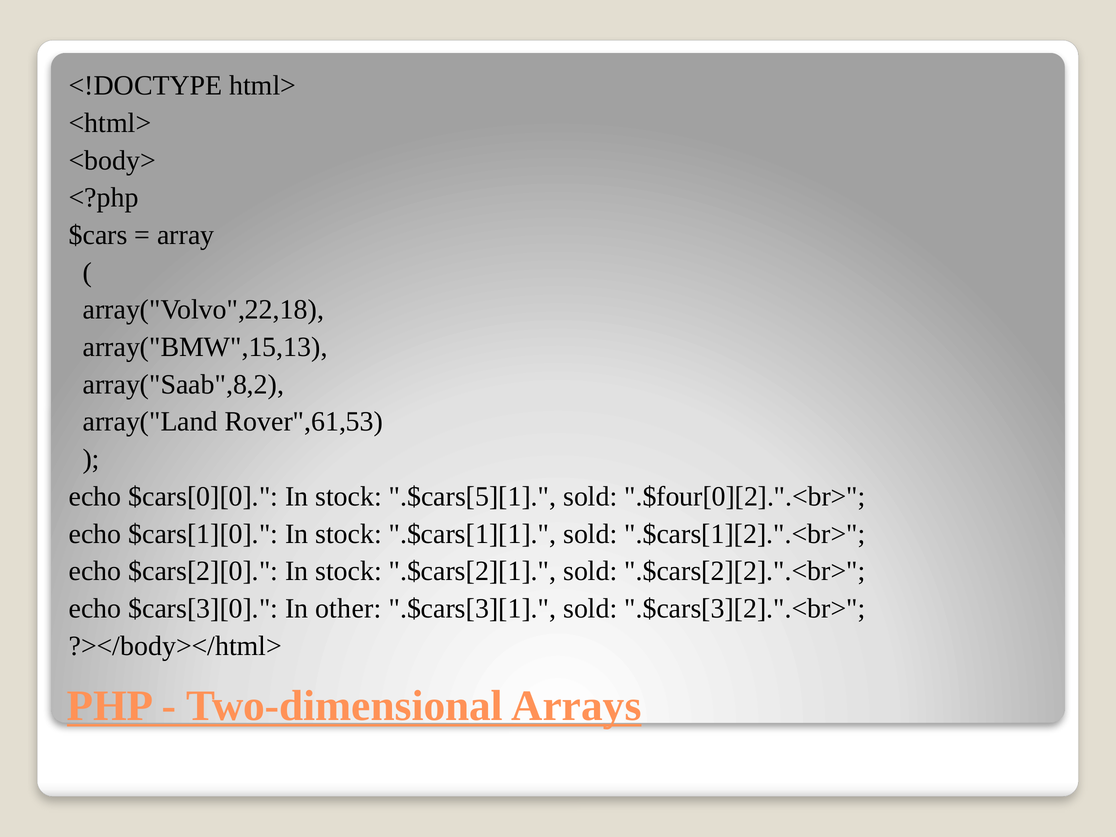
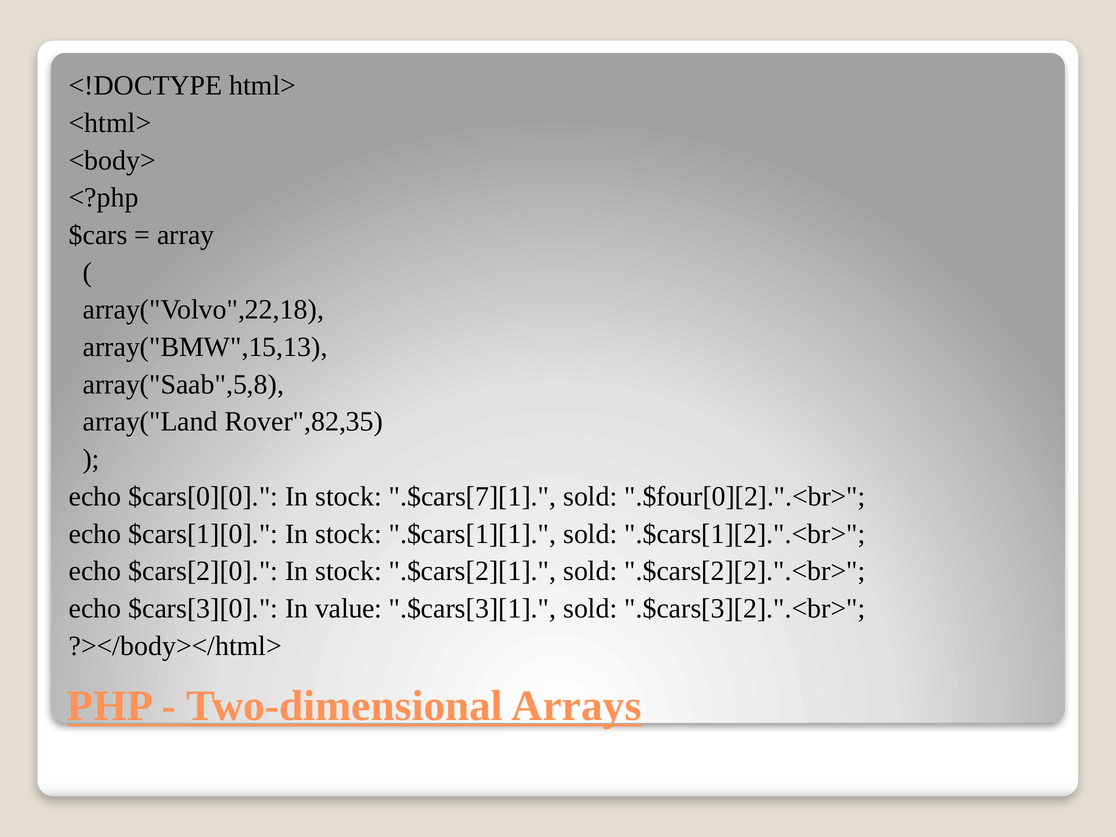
array("Saab",8,2: array("Saab",8,2 -> array("Saab",5,8 (183, 384)
Rover",61,53: Rover",61,53 -> Rover",82,35 (304, 422)
.$cars[5][1: .$cars[5][1 -> .$cars[7][1 (472, 496)
other: other -> value (349, 609)
